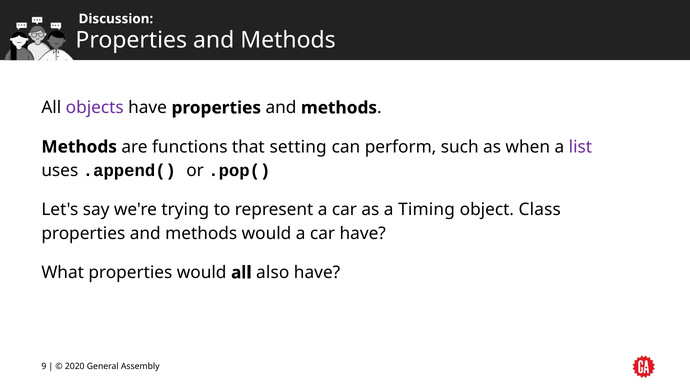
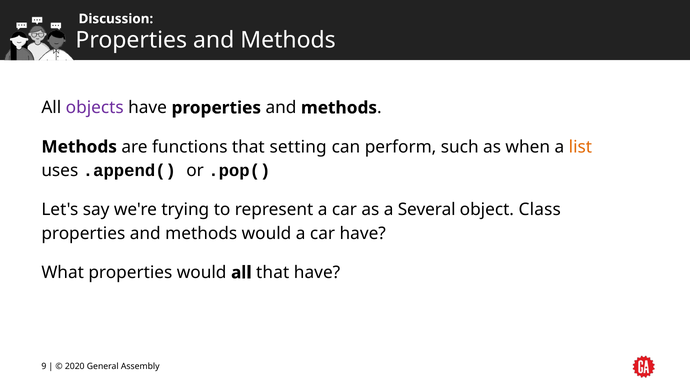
list colour: purple -> orange (580, 147)
Timing: Timing -> Several (427, 210)
all also: also -> that (273, 273)
